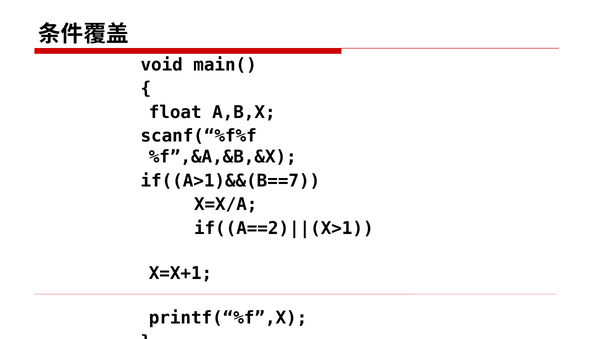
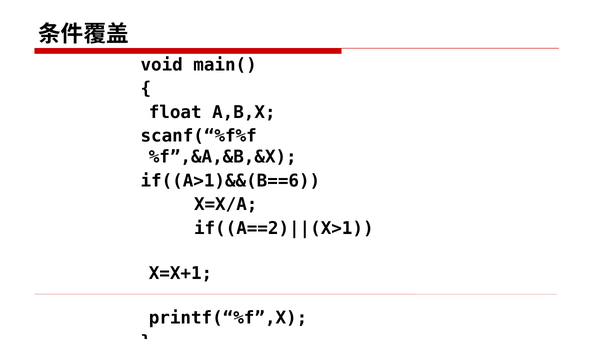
if((A>1)&&(B==7: if((A>1)&&(B==7 -> if((A>1)&&(B==6 (230, 181)
